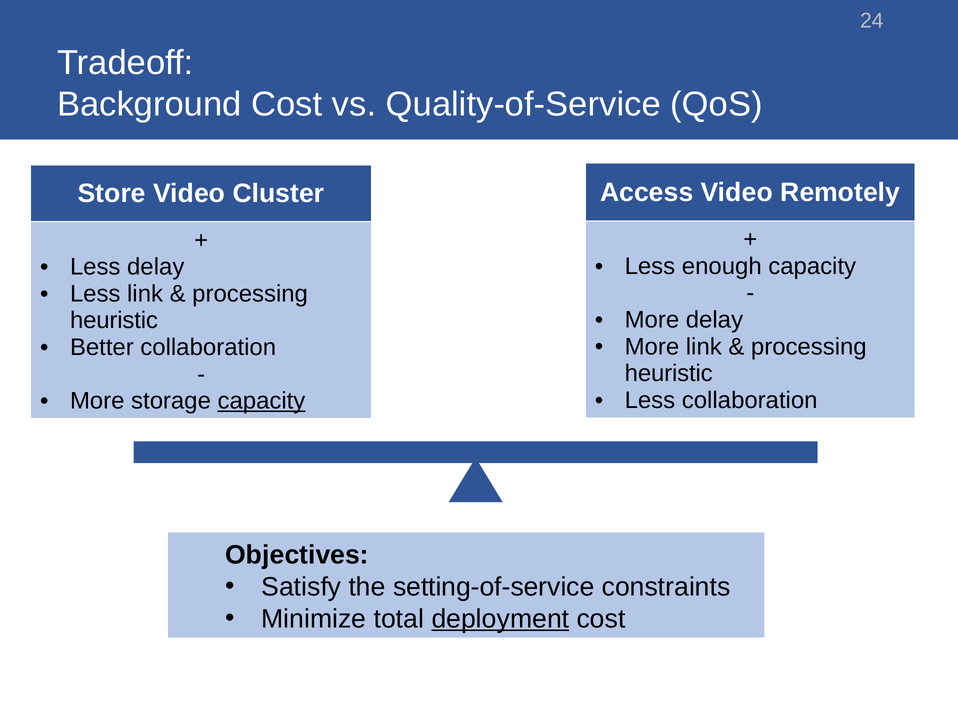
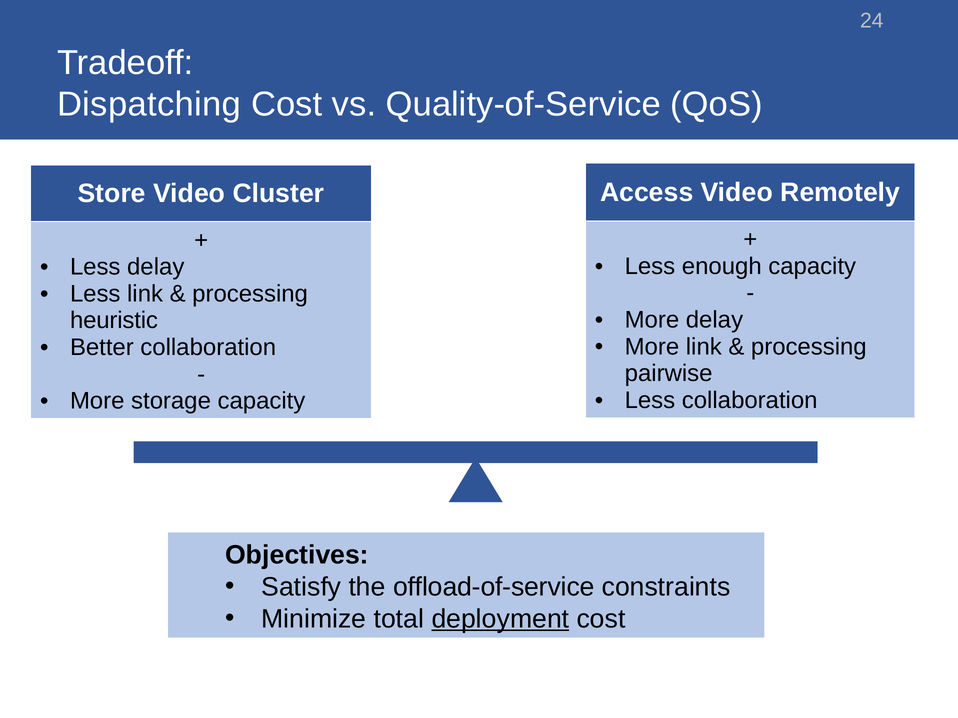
Background: Background -> Dispatching (149, 104)
heuristic: heuristic -> pairwise (669, 374)
capacity underline: present -> none (261, 401)
setting-of-service: setting-of-service -> offload-of-service (494, 587)
